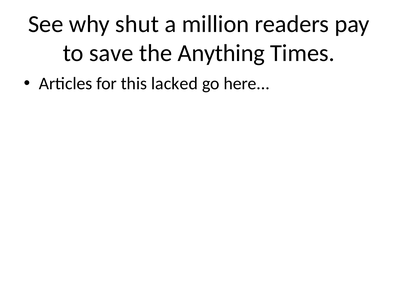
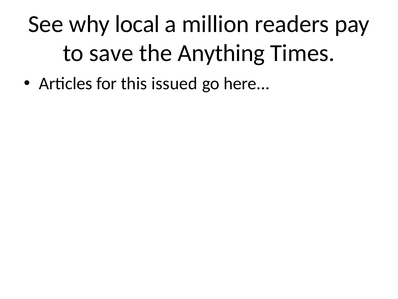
shut: shut -> local (137, 24)
lacked: lacked -> issued (174, 83)
